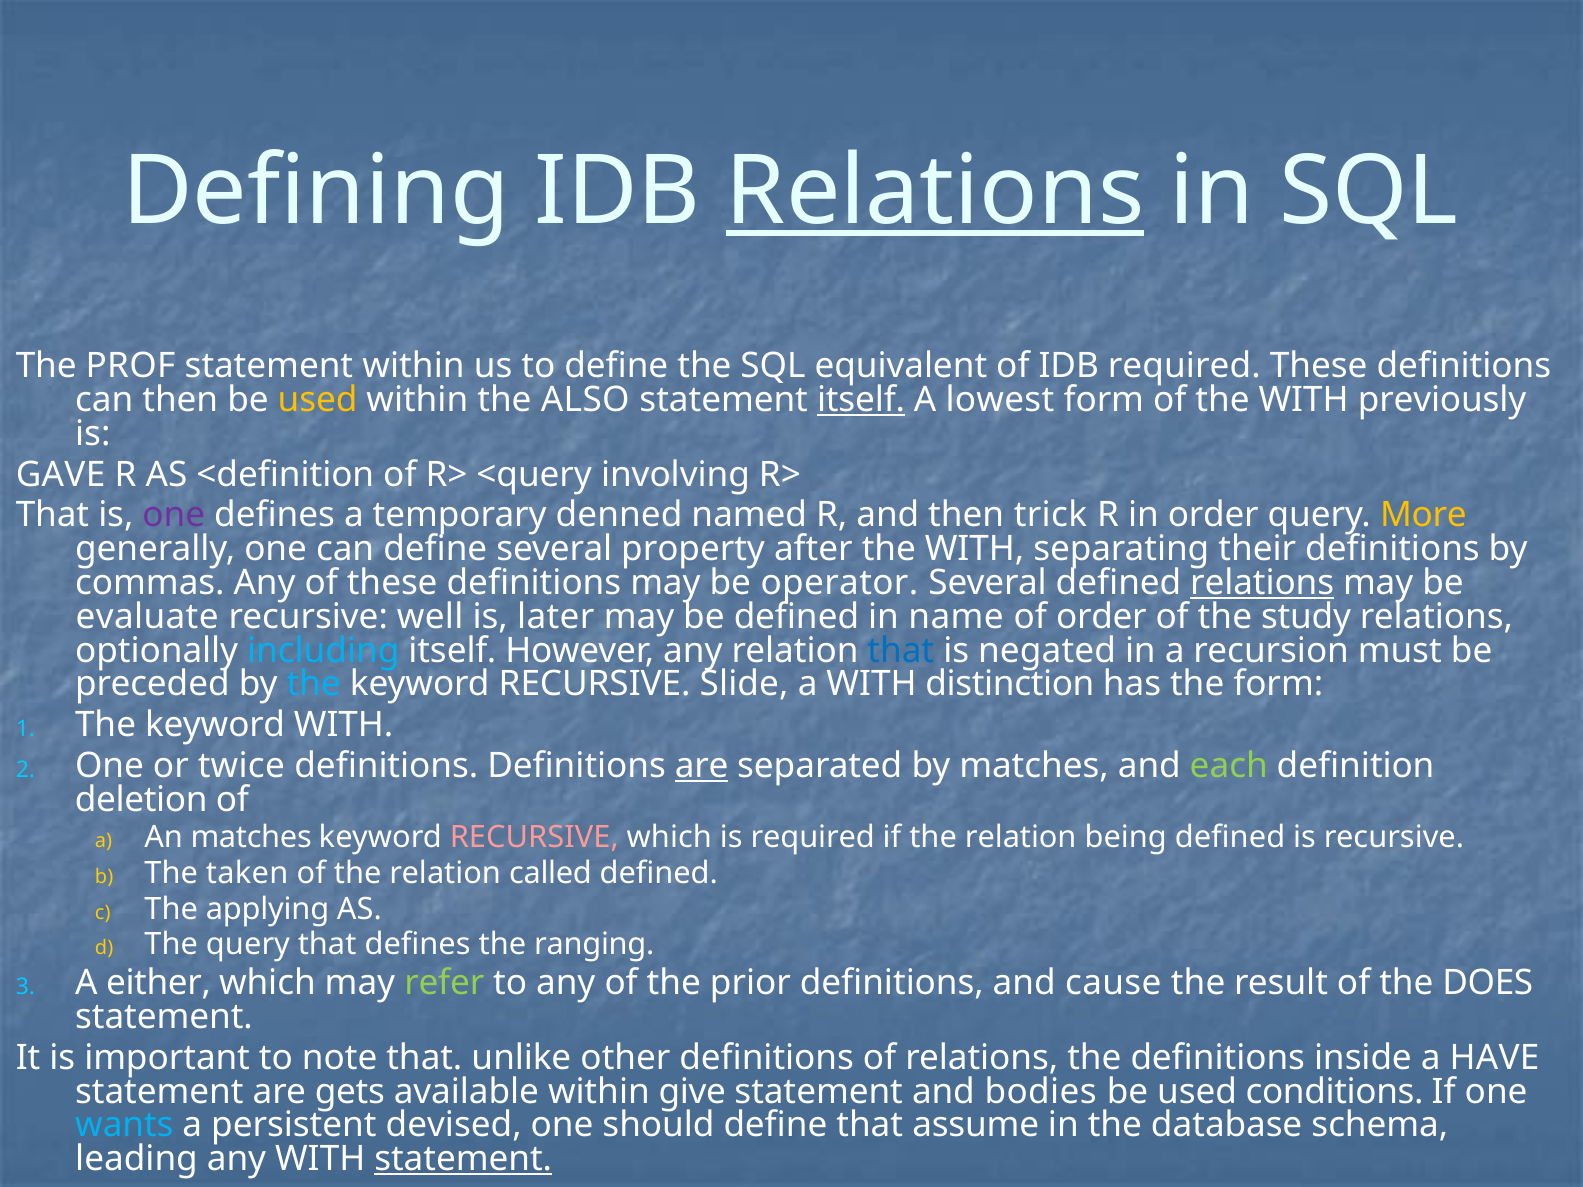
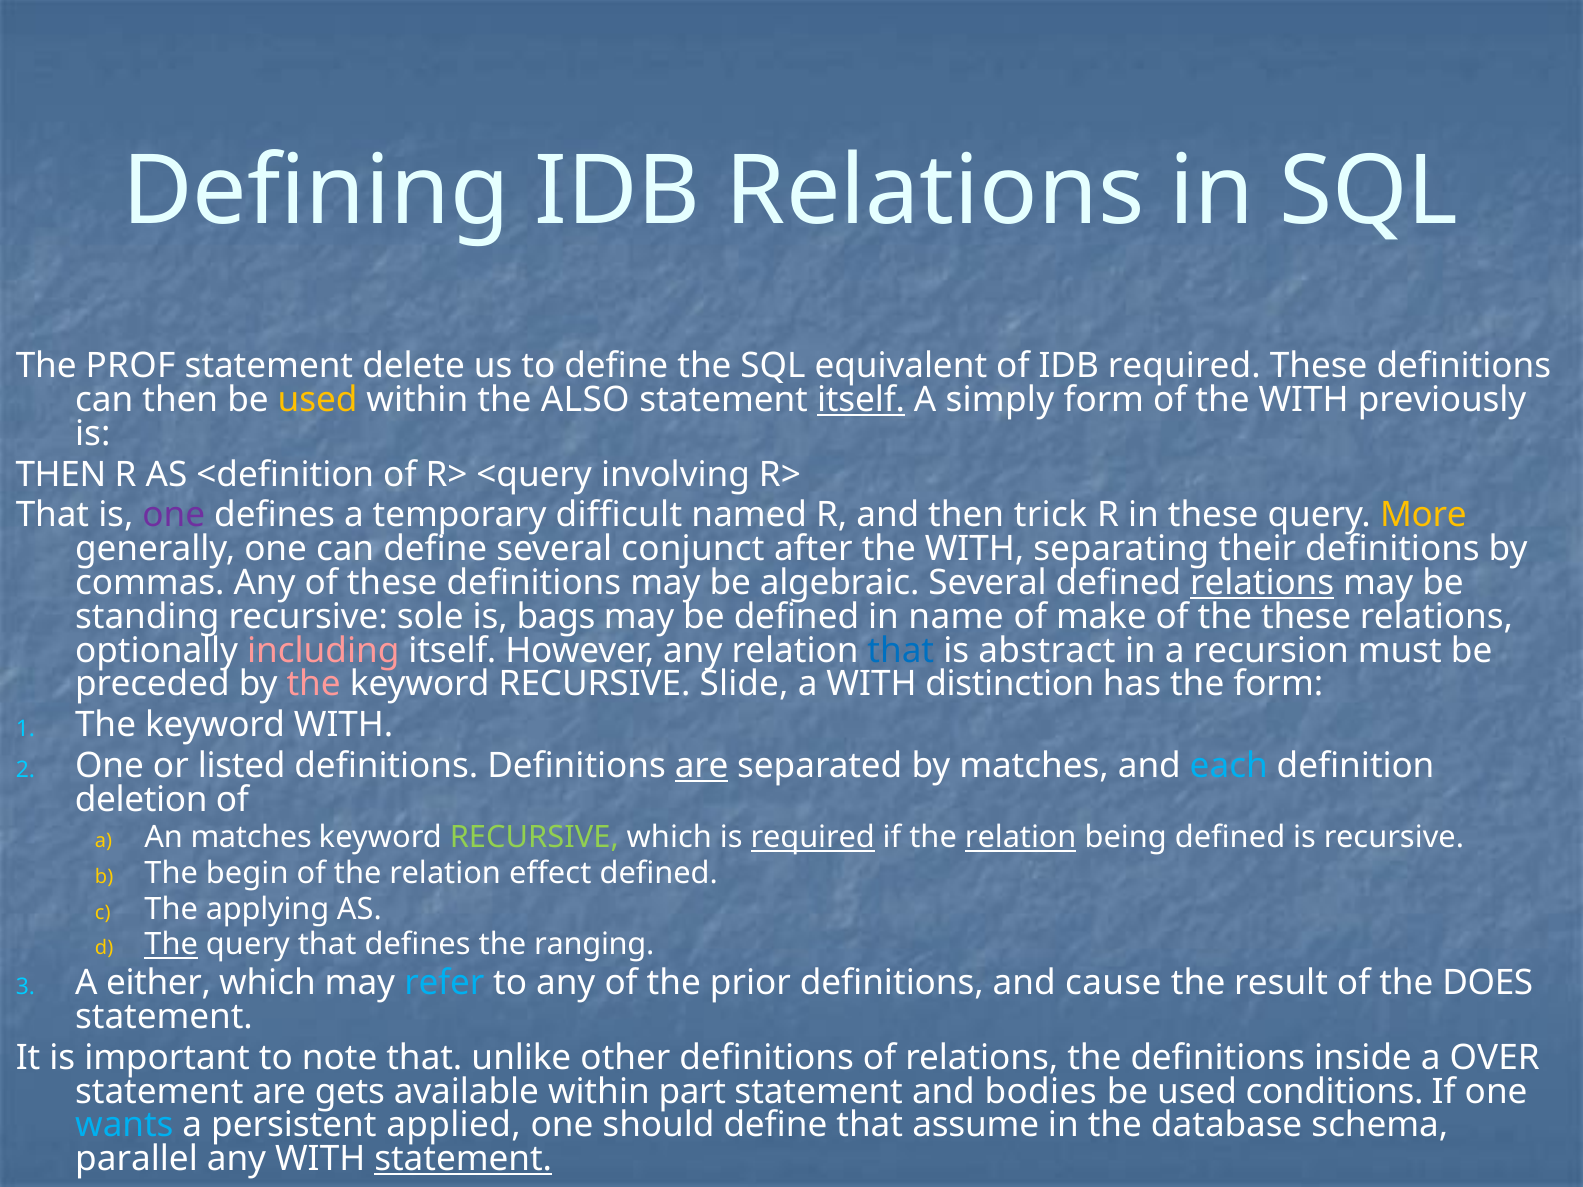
Relations underline: present -> none (935, 191)
statement within: within -> delete (414, 366)
lowest: lowest -> simply (1000, 400)
GAVE: GAVE -> THEN (61, 475)
denned: denned -> difficult (619, 515)
in order: order -> these (1213, 515)
property: property -> conjunct (693, 549)
operator: operator -> algebraic (840, 583)
evaluate: evaluate -> standing (147, 617)
well: well -> sole (430, 617)
later: later -> bags (556, 617)
of order: order -> make (1101, 617)
the study: study -> these (1306, 617)
including colour: light blue -> pink (323, 651)
negated: negated -> abstract (1047, 651)
the colour: light blue -> pink (314, 684)
twice: twice -> listed (242, 766)
each colour: light green -> light blue (1229, 766)
RECURSIVE colour: pink -> light green (534, 838)
required underline: none -> present (813, 838)
relation underline: none -> present (1021, 838)
taken: taken -> begin (247, 874)
called: called -> effect (550, 874)
The underline: none -> present (171, 945)
refer colour: light green -> light blue (444, 983)
HAVE: HAVE -> OVER (1495, 1058)
give: give -> part (692, 1092)
devised: devised -> applied (454, 1126)
leading: leading -> parallel (137, 1159)
